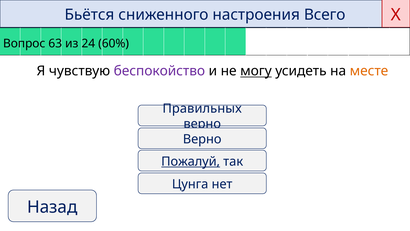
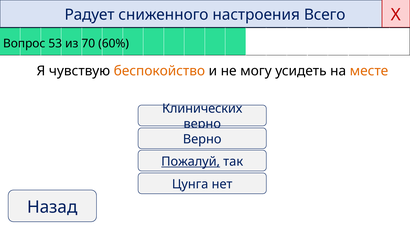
Бьётся: Бьётся -> Радует (90, 15)
63: 63 -> 53 (55, 43)
24: 24 -> 70 (88, 43)
беспокойство colour: purple -> orange (159, 71)
могу underline: present -> none (256, 71)
Правильных: Правильных -> Клинических (202, 109)
